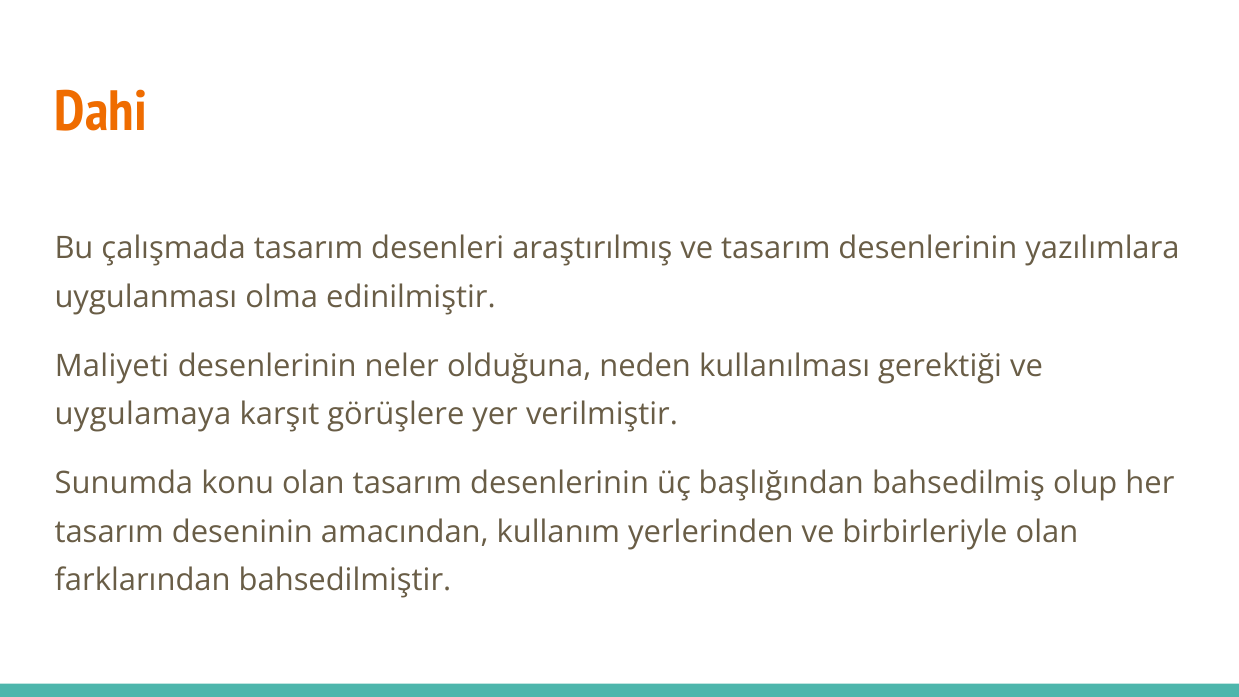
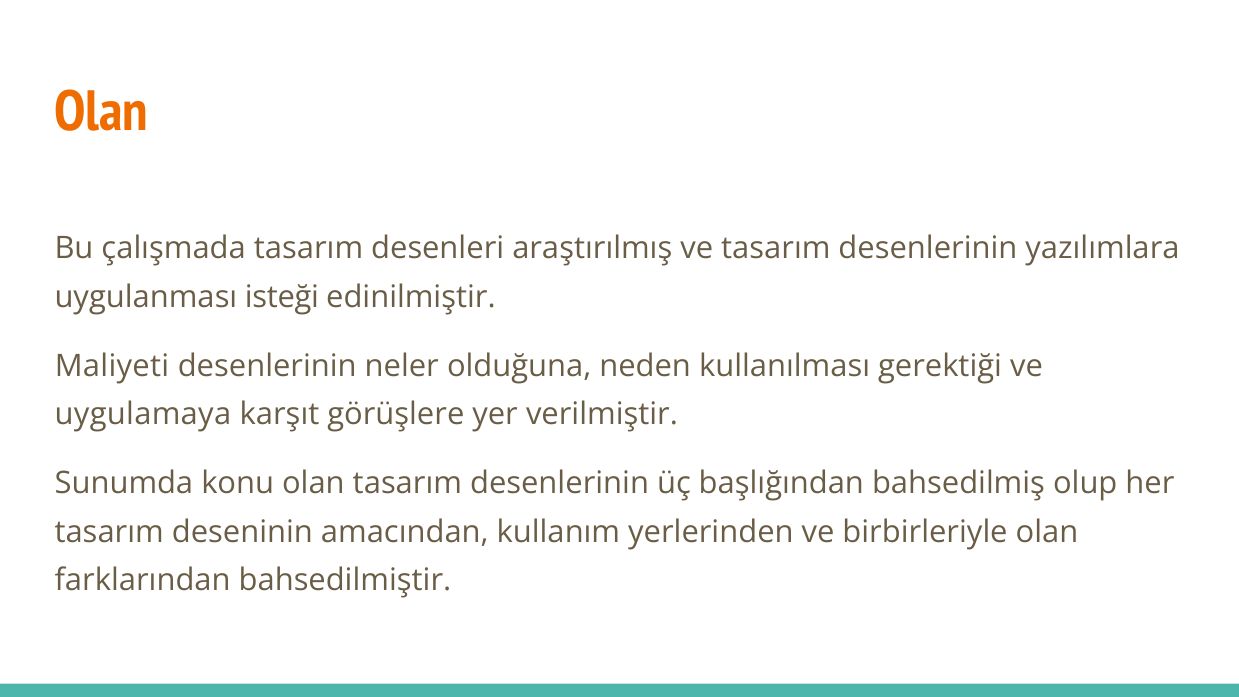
Dahi: Dahi -> Olan (101, 112)
olma: olma -> isteği (282, 297)
